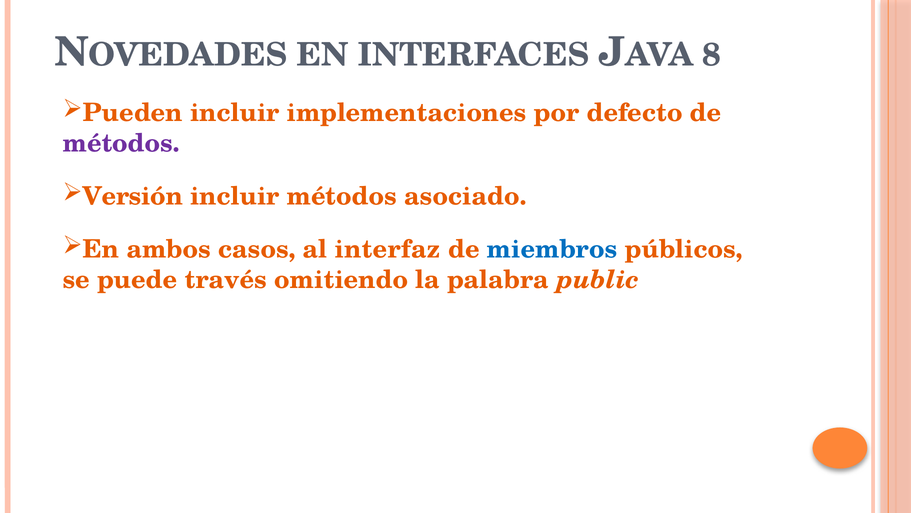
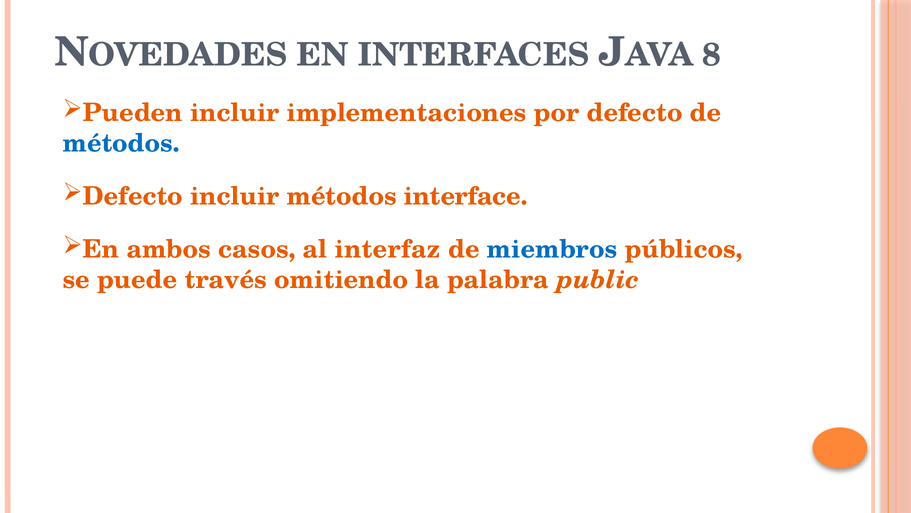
métodos colour: purple -> blue (121, 143)
Versión: Versión -> Defecto (133, 196)
asociado: asociado -> interface (466, 196)
